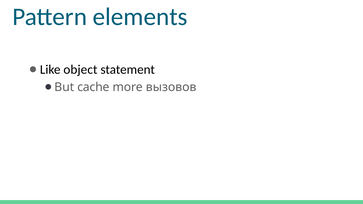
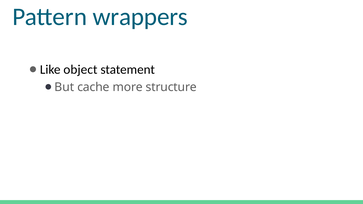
elements: elements -> wrappers (140, 17)
вызовов: вызовов -> structure (171, 87)
